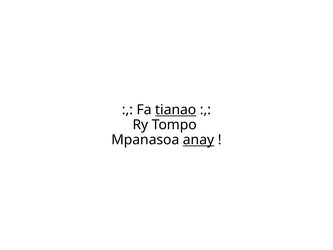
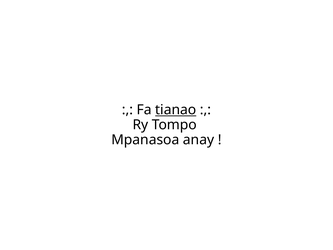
anay underline: present -> none (199, 140)
